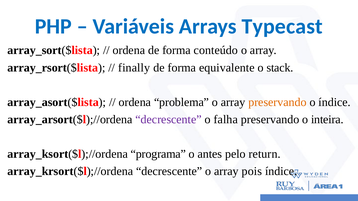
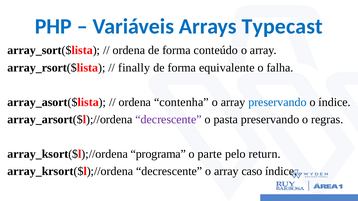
stack: stack -> falha (280, 68)
problema: problema -> contenha (181, 102)
preservando colour: orange -> blue (277, 102)
falha: falha -> pasta (226, 120)
inteira: inteira -> regras (327, 120)
antes: antes -> parte (210, 154)
pois: pois -> caso (252, 172)
